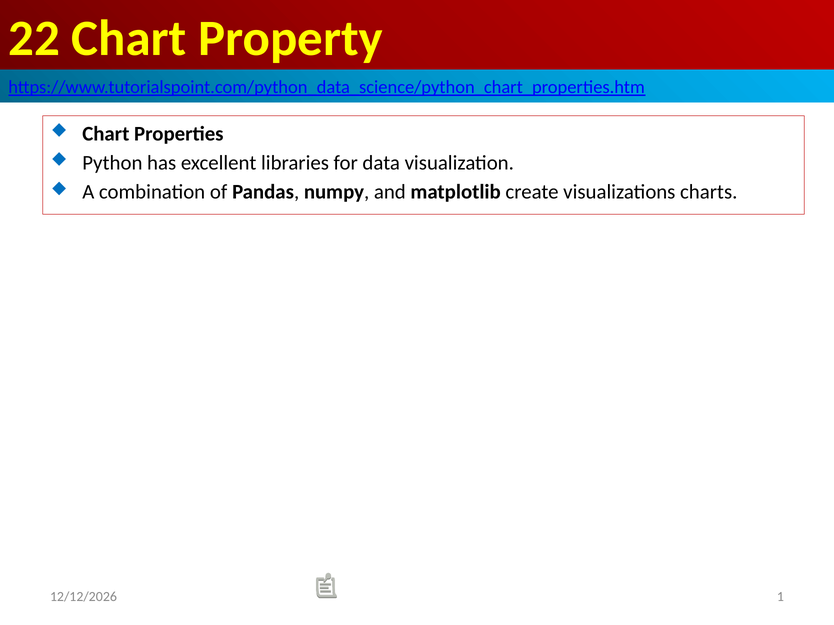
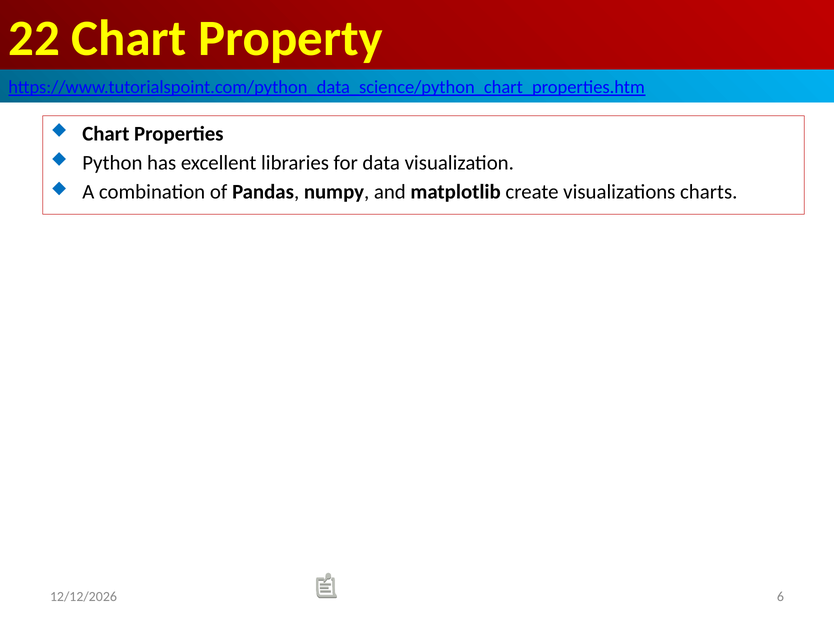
1: 1 -> 6 (781, 597)
